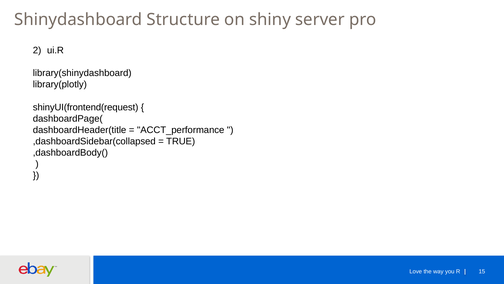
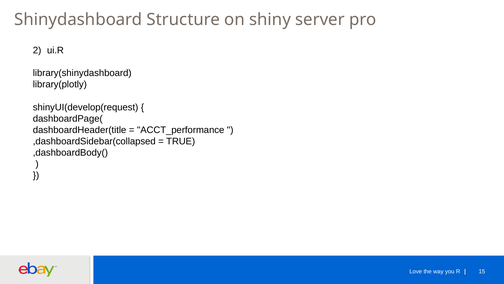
shinyUI(frontend(request: shinyUI(frontend(request -> shinyUI(develop(request (86, 107)
